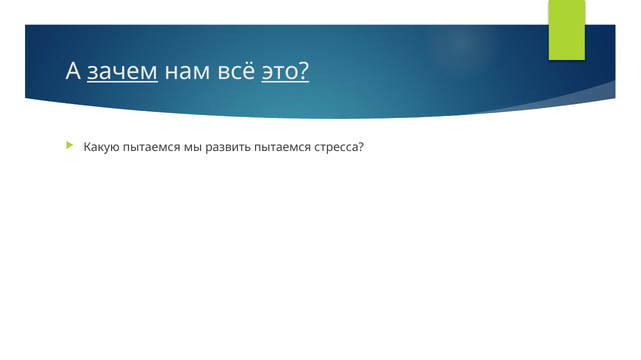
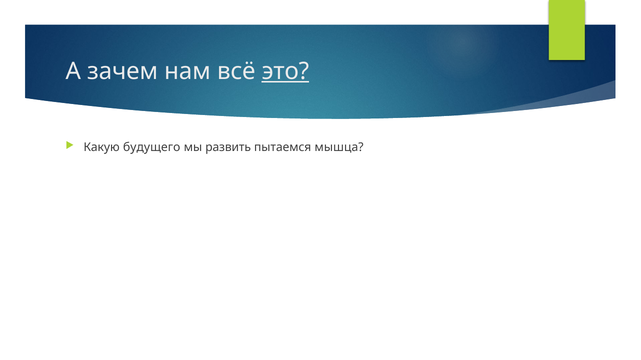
зачем underline: present -> none (123, 71)
Какую пытаемся: пытаемся -> будущего (152, 147)
стресса: стресса -> мышца (339, 147)
